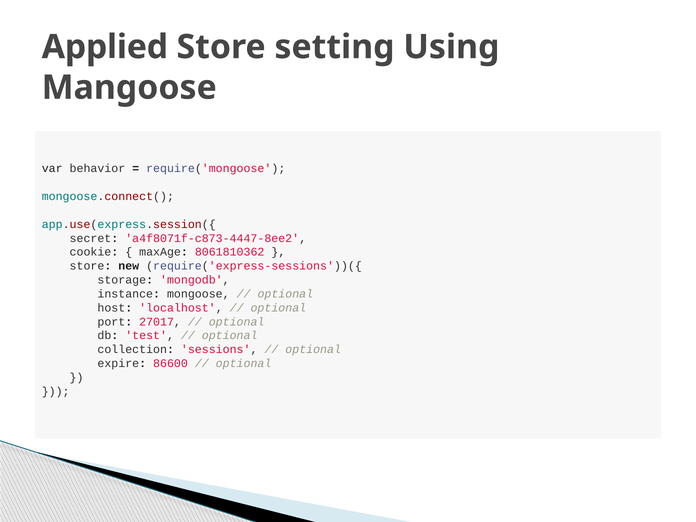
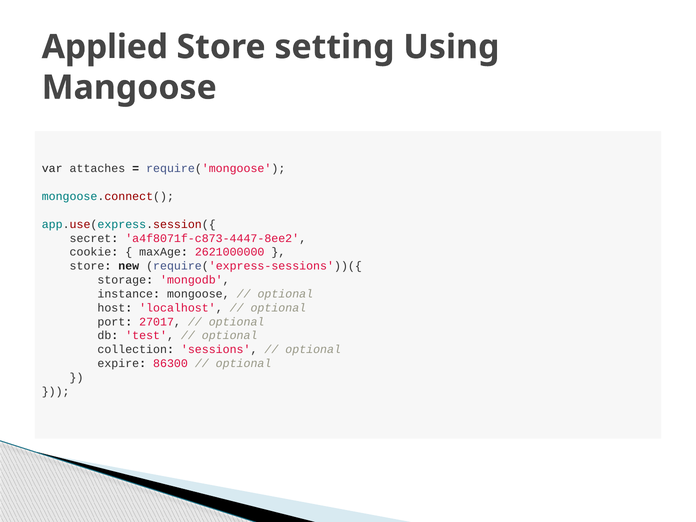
behavior: behavior -> attaches (97, 169)
8061810362: 8061810362 -> 2621000000 (230, 252)
86600: 86600 -> 86300 (171, 363)
